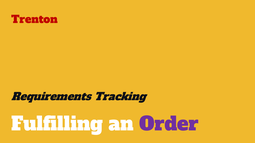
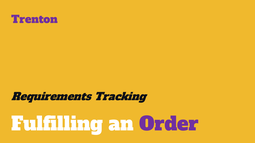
Trenton colour: red -> purple (34, 20)
